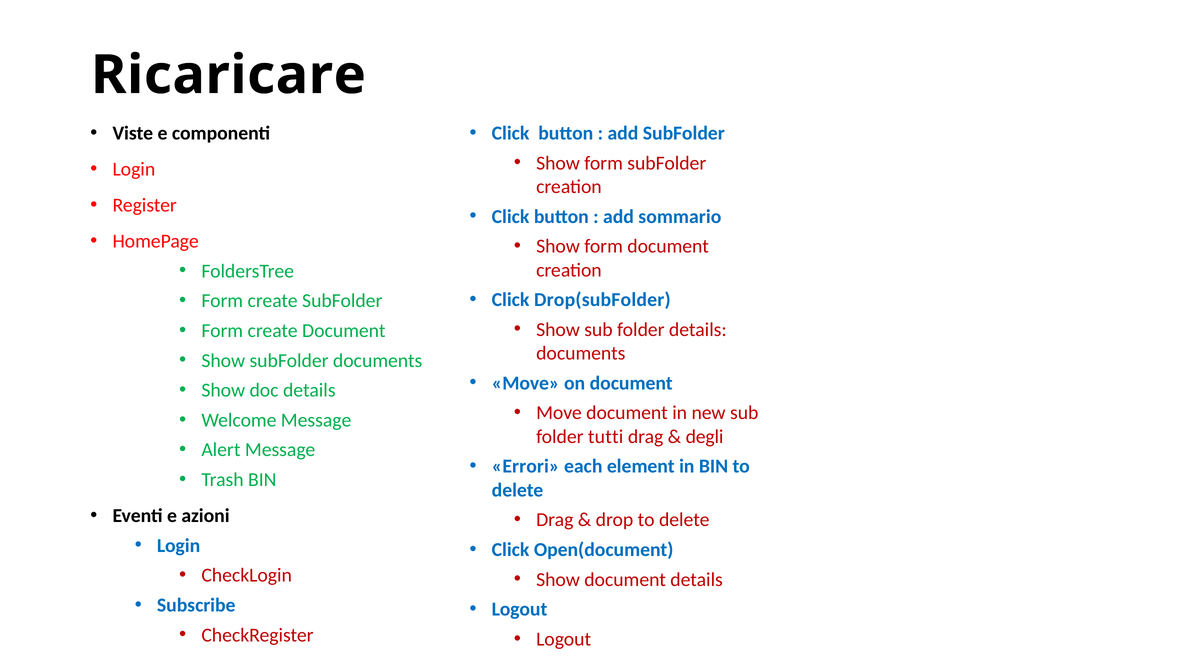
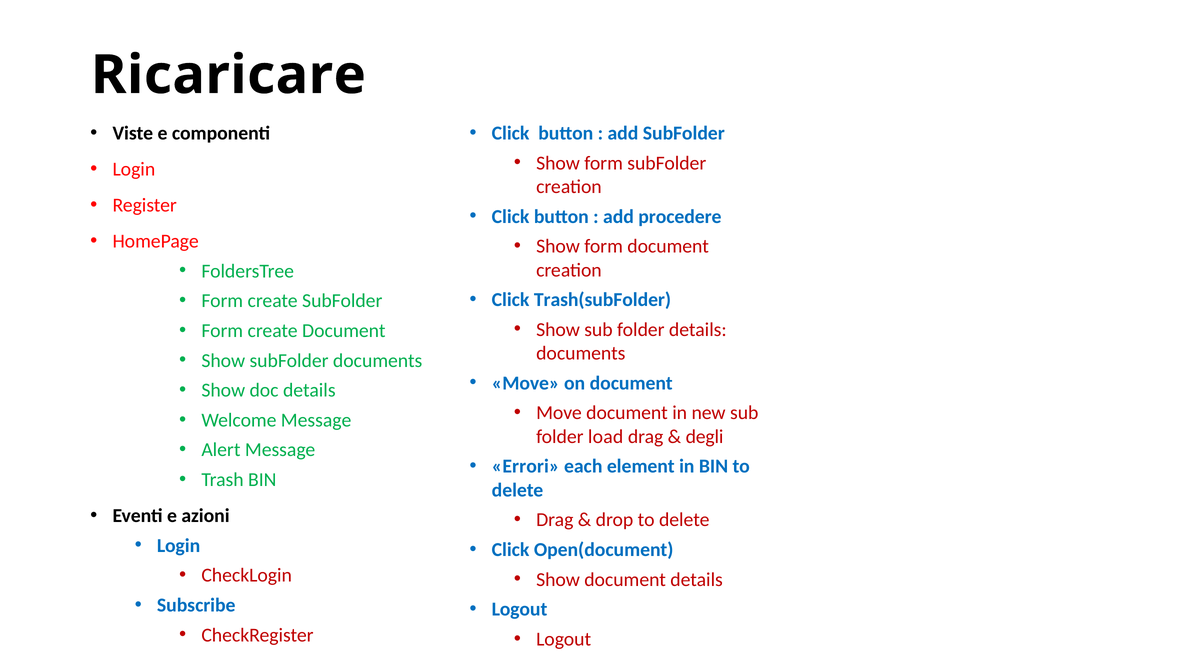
sommario: sommario -> procedere (680, 217)
Drop(subFolder: Drop(subFolder -> Trash(subFolder (602, 300)
tutti: tutti -> load (606, 437)
